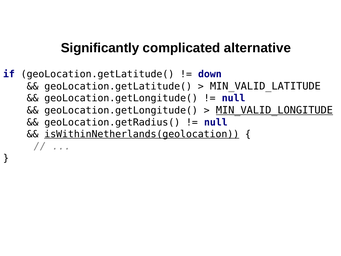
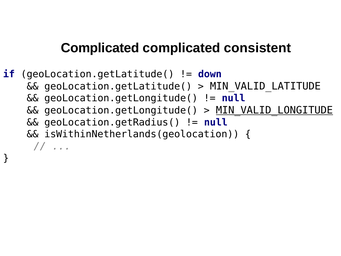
Significantly: Significantly -> Complicated (100, 48)
alternative: alternative -> consistent (258, 48)
isWithinNetherlands(geolocation underline: present -> none (142, 134)
